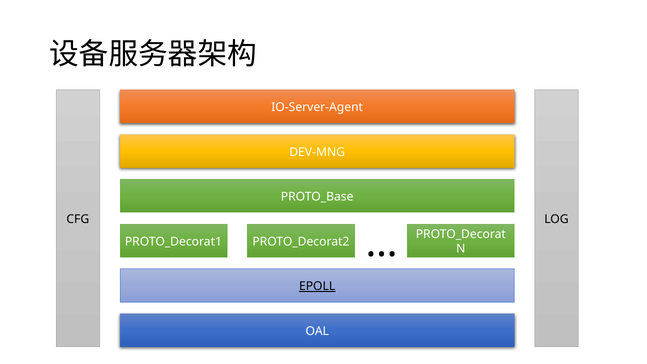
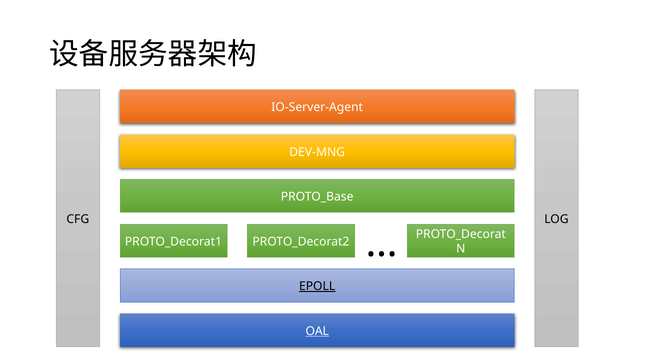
OAL underline: none -> present (317, 331)
